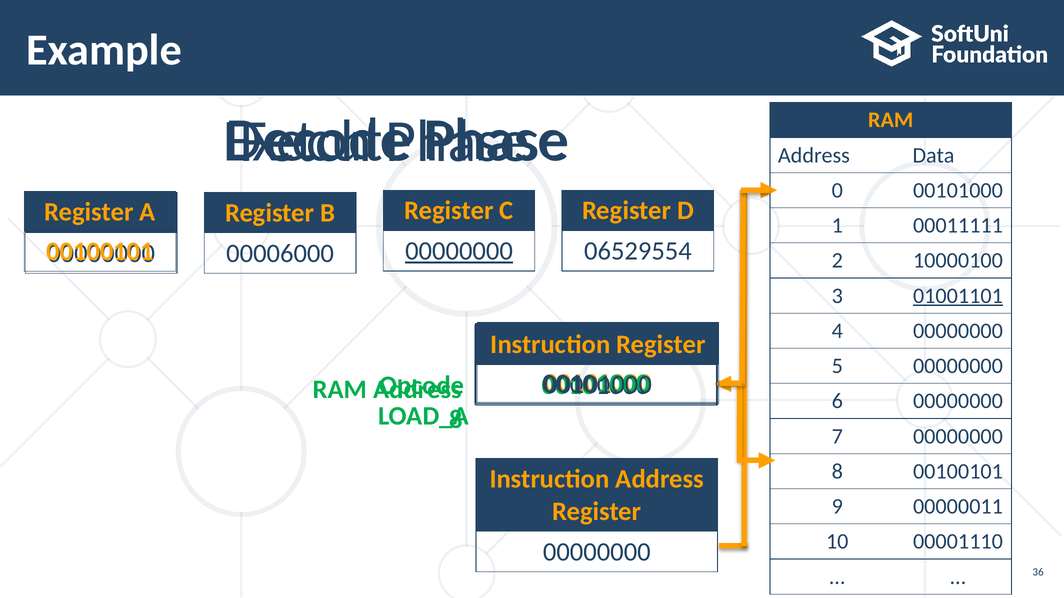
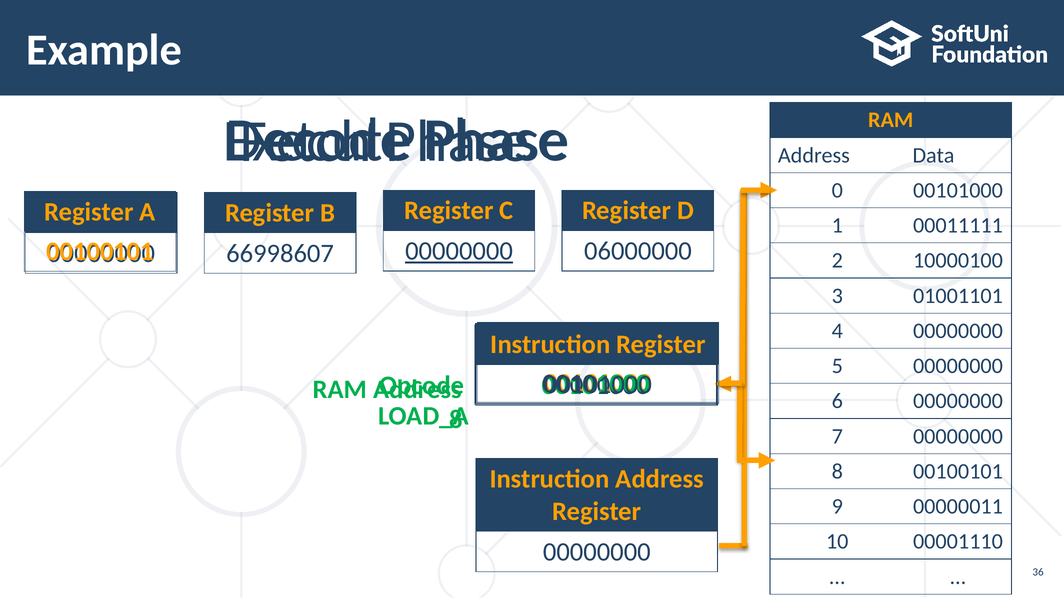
06529554: 06529554 -> 06000000 (638, 251)
00006000: 00006000 -> 66998607 (280, 254)
01001101 underline: present -> none (958, 296)
